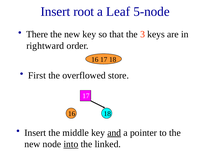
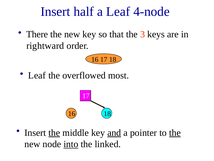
root: root -> half (84, 12)
5-node: 5-node -> 4-node (152, 12)
First: First -> Leaf (37, 75)
store: store -> most (118, 75)
the underline: none -> present (54, 132)
the underline: none -> present (175, 132)
